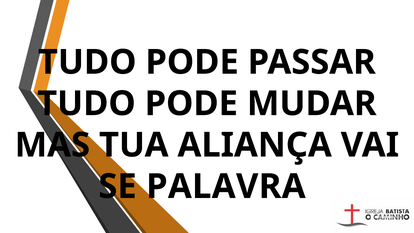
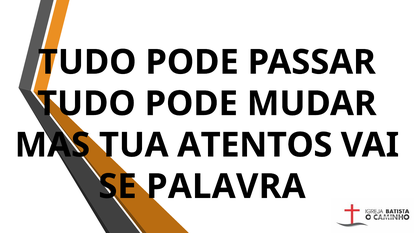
ALIANÇA: ALIANÇA -> ATENTOS (255, 145)
